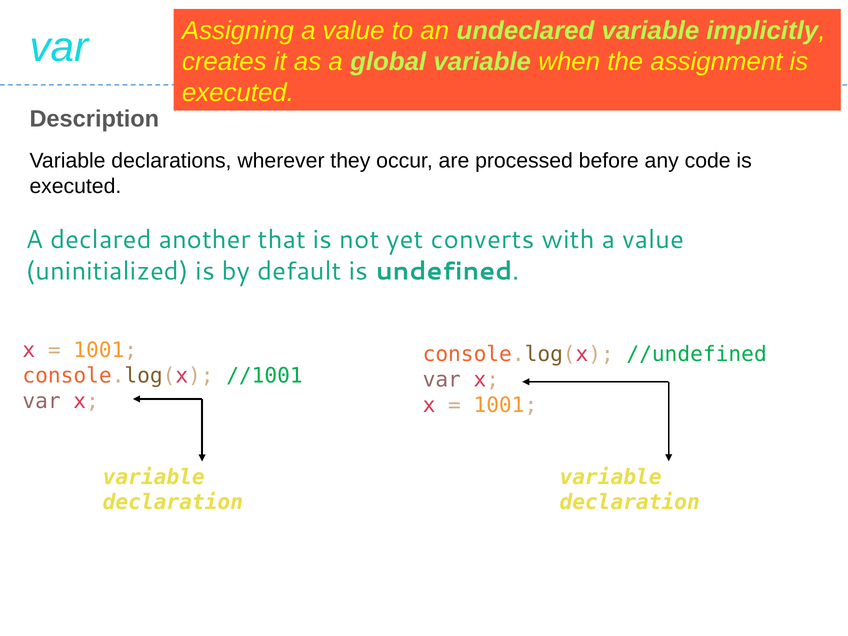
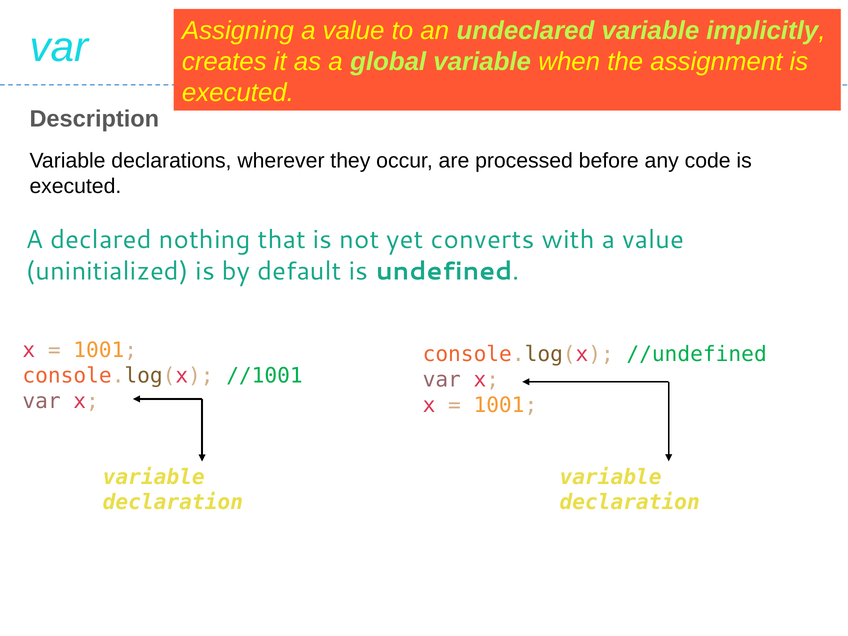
another: another -> nothing (205, 240)
